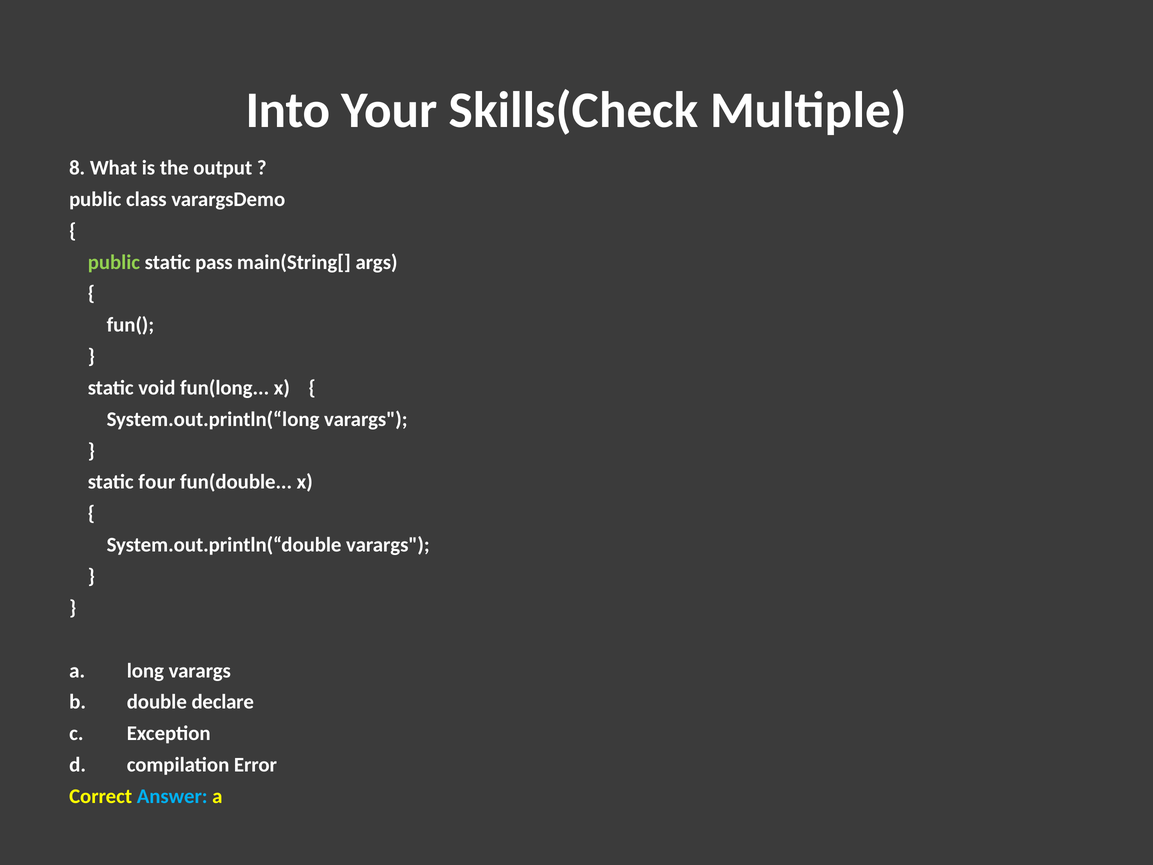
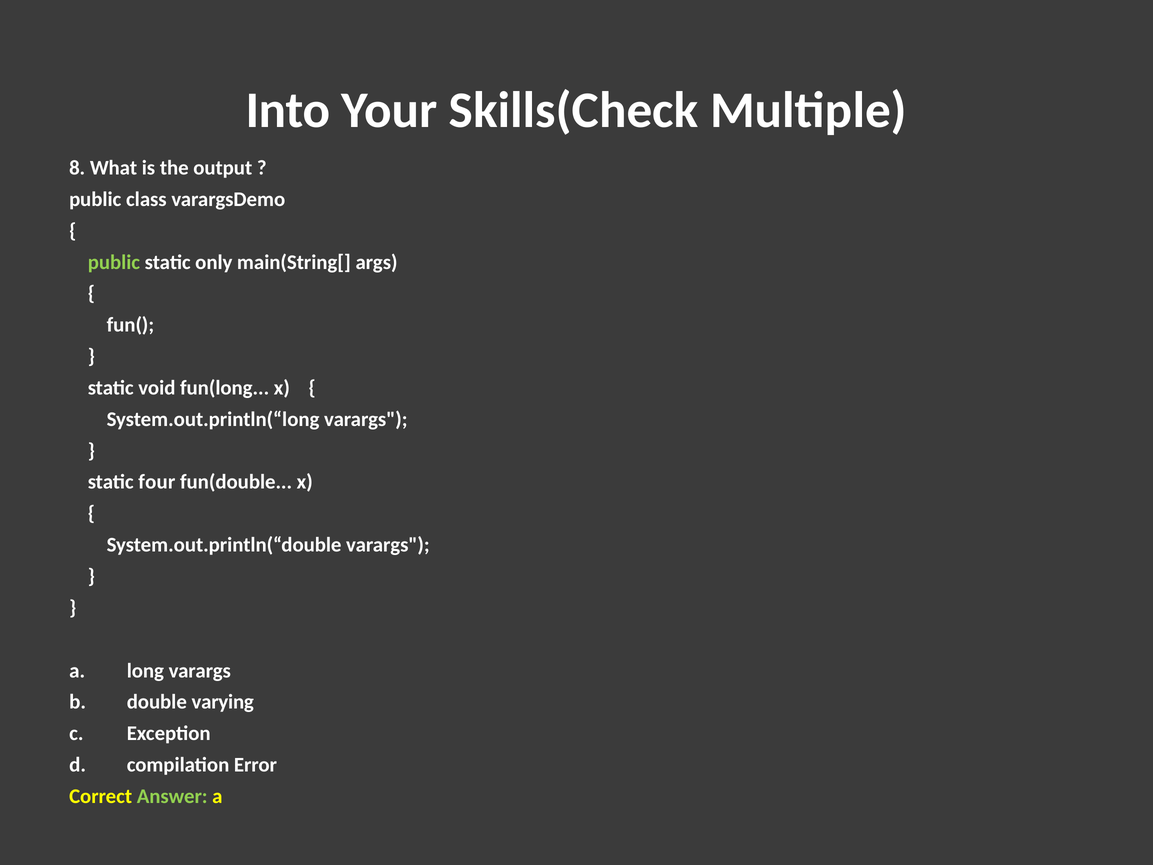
pass: pass -> only (214, 262)
declare: declare -> varying (223, 702)
Answer colour: light blue -> light green (172, 796)
